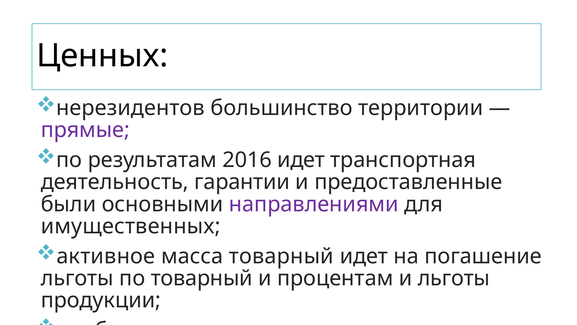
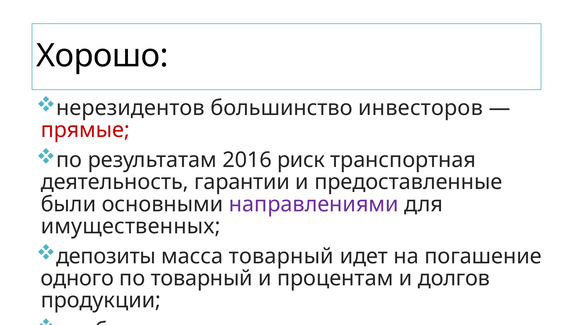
Ценных: Ценных -> Хорошо (102, 56)
территории: территории -> инвесторов (421, 108)
прямые colour: purple -> red (85, 130)
2016 идет: идет -> риск (301, 160)
активное: активное -> депозиты (106, 256)
льготы: льготы -> одного (77, 278)
и льготы: льготы -> долгов (454, 278)
